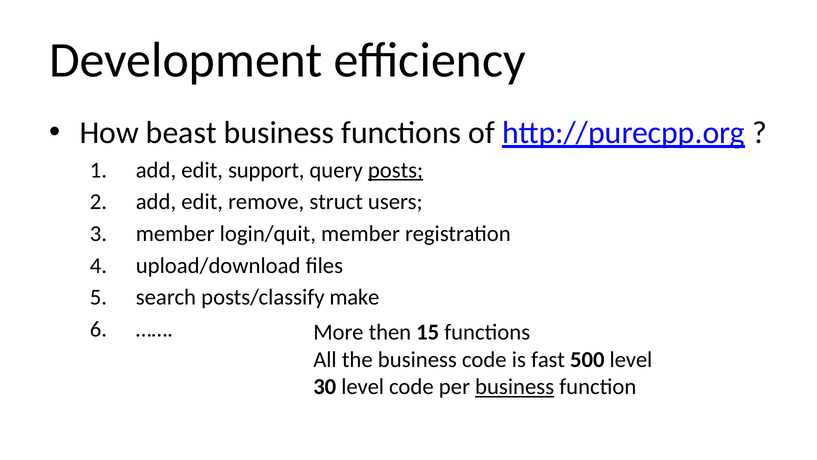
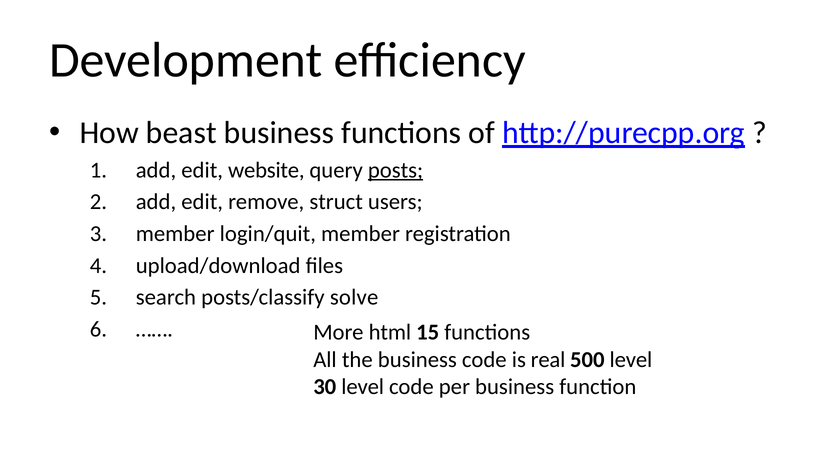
support: support -> website (266, 170)
make: make -> solve (354, 297)
then: then -> html (390, 332)
fast: fast -> real (548, 359)
business underline: present -> none (515, 386)
